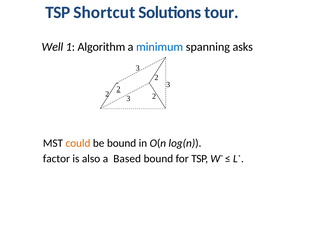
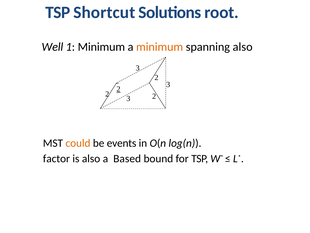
tour: tour -> root (222, 12)
1 Algorithm: Algorithm -> Minimum (101, 47)
minimum colour: blue -> orange (160, 47)
spanning asks: asks -> also (243, 47)
be bound: bound -> events (122, 143)
